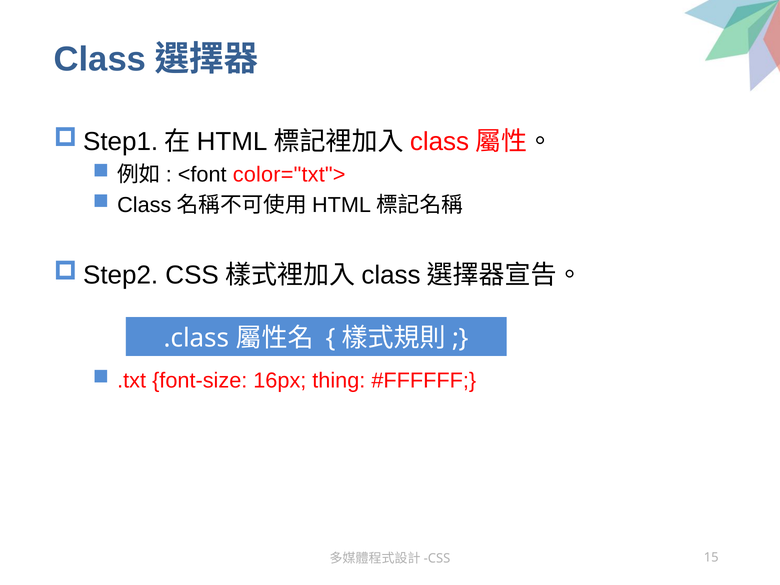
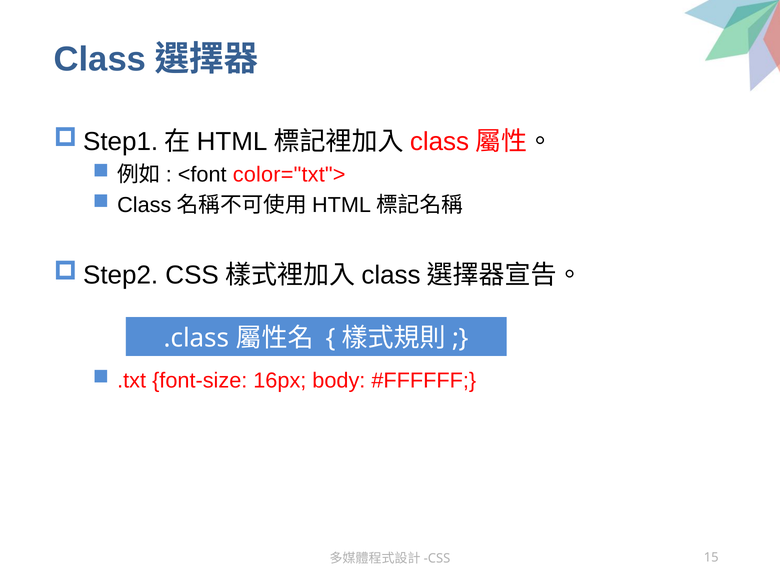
thing: thing -> body (339, 381)
